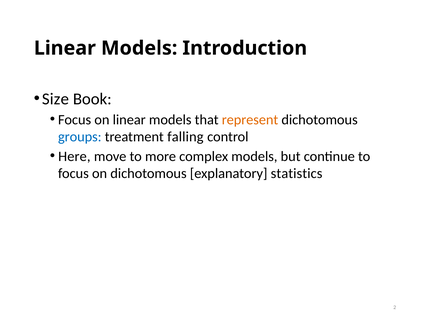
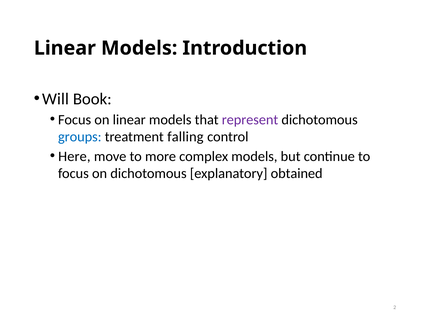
Size: Size -> Will (55, 99)
represent colour: orange -> purple (250, 120)
statistics: statistics -> obtained (297, 174)
